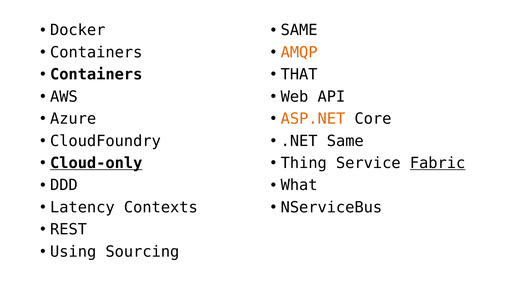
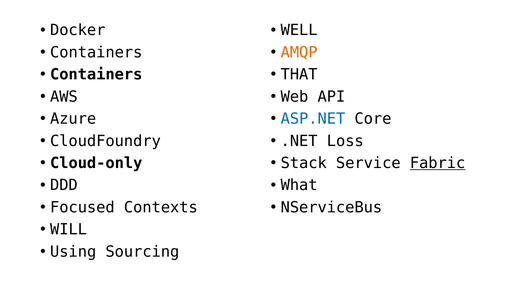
SAME: SAME -> WELL (299, 30)
ASP.NET colour: orange -> blue (313, 119)
.NET Same: Same -> Loss (345, 141)
Cloud-only underline: present -> none (96, 163)
Thing: Thing -> Stack (304, 163)
Latency: Latency -> Focused (82, 207)
REST: REST -> WILL (69, 229)
